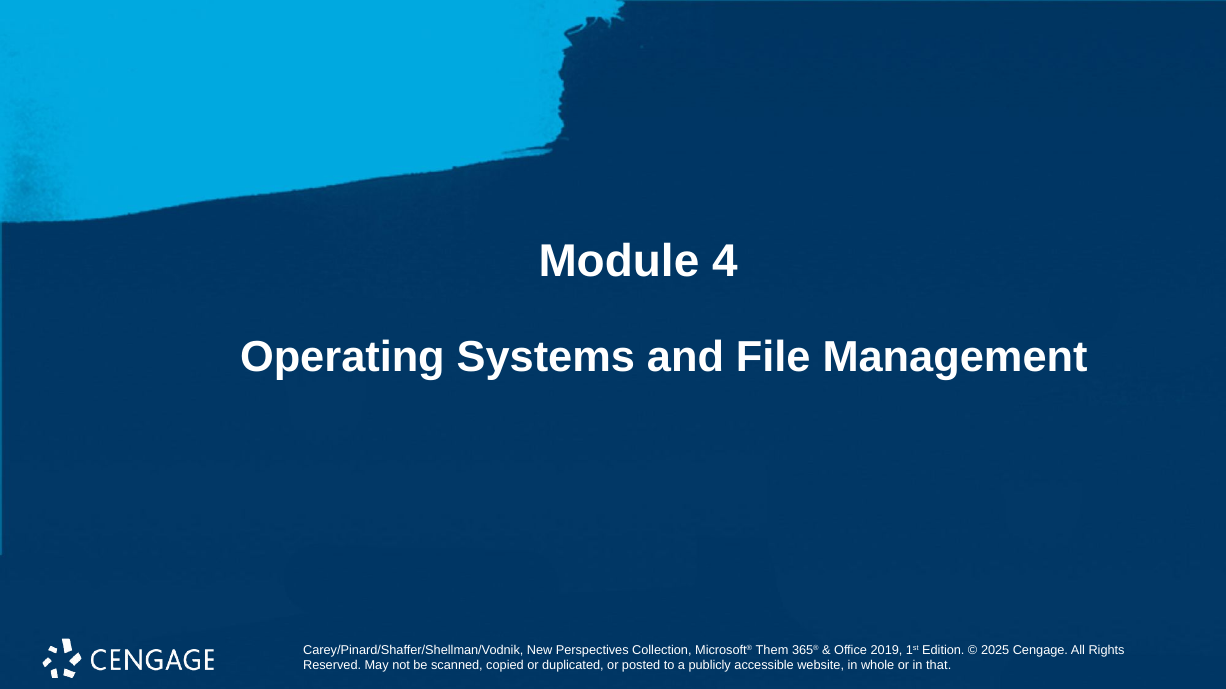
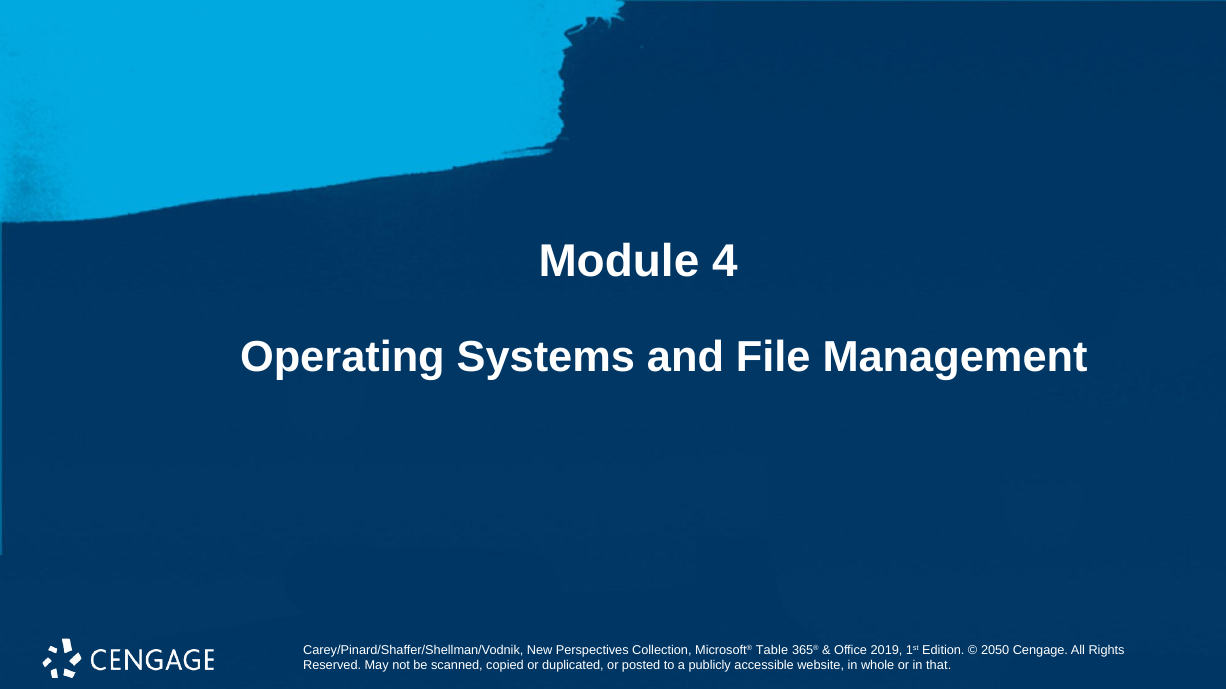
Them: Them -> Table (772, 651)
2025: 2025 -> 2050 (995, 651)
